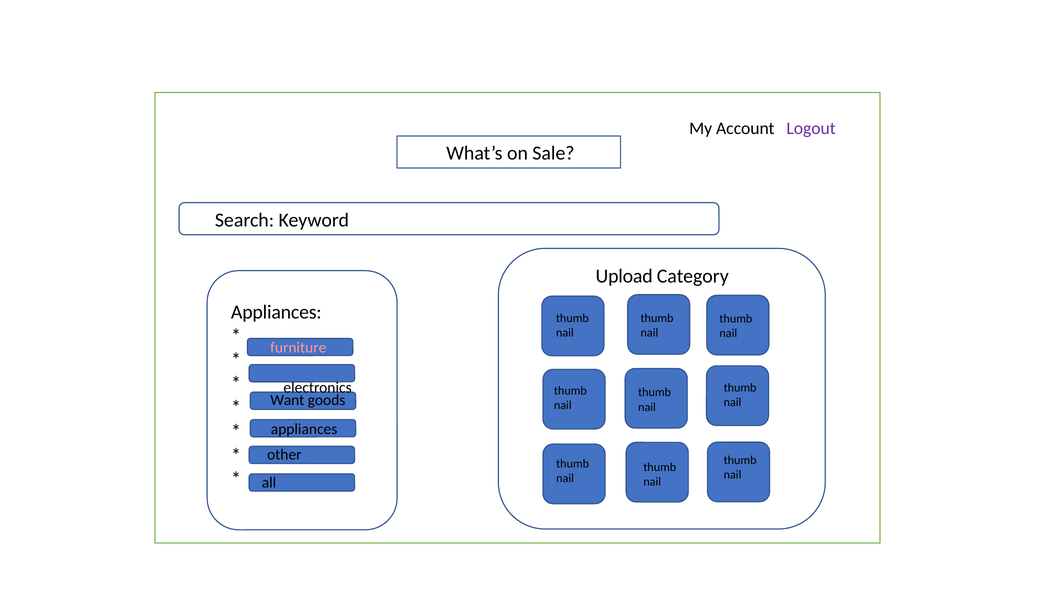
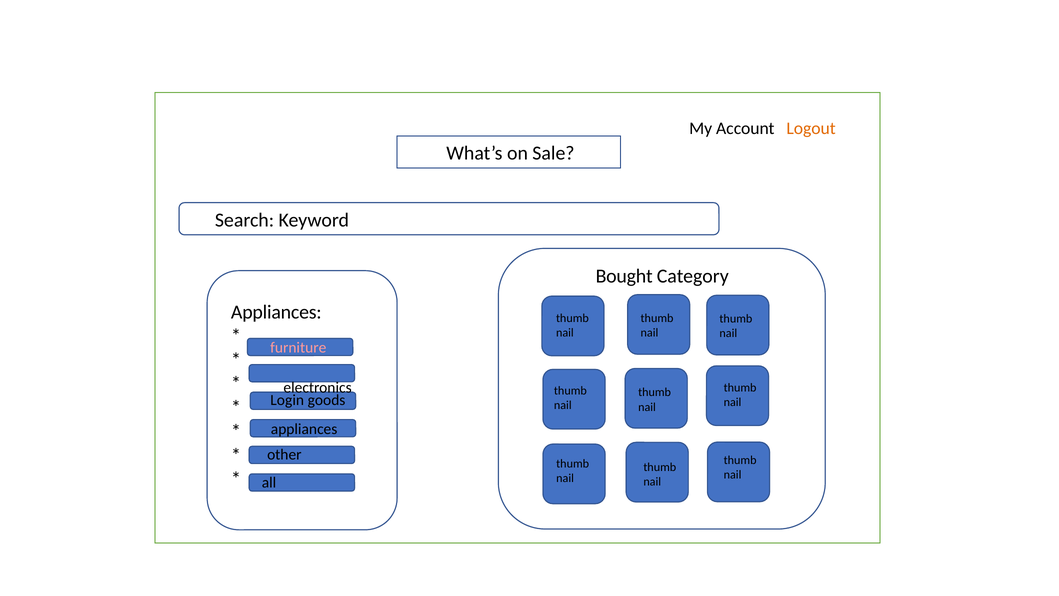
Logout colour: purple -> orange (811, 129)
Upload: Upload -> Bought (624, 276)
Want: Want -> Login (287, 400)
